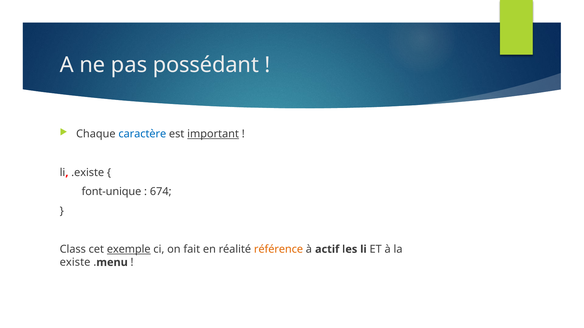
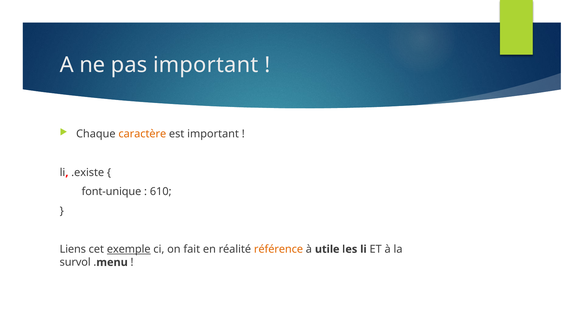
pas possédant: possédant -> important (206, 65)
caractère colour: blue -> orange (142, 134)
important underline: present -> none (213, 134)
674: 674 -> 610 (161, 192)
Class: Class -> Liens (73, 250)
actif: actif -> utile (327, 250)
existe: existe -> survol (75, 263)
